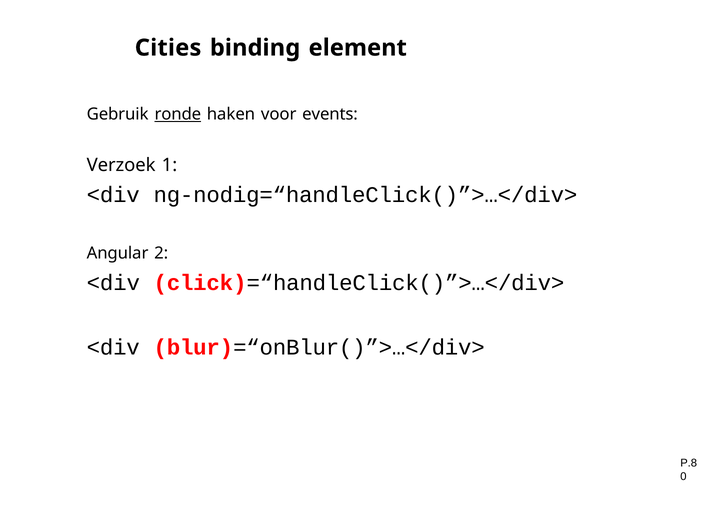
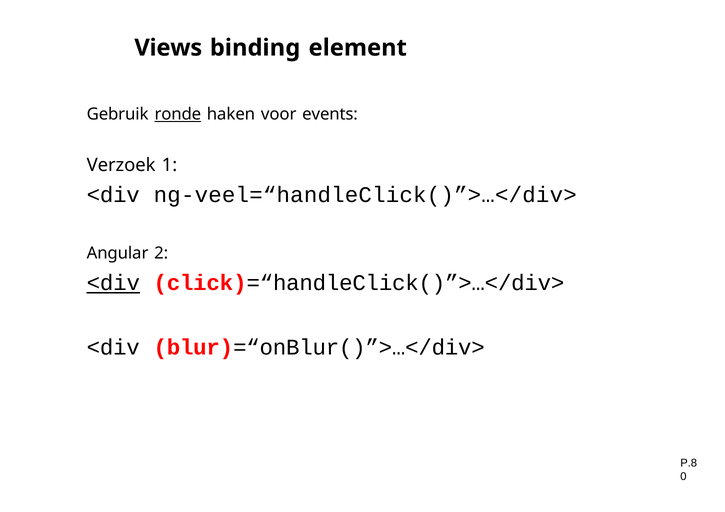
Cities: Cities -> Views (168, 48)
ng-nodig=“handleClick()”>…</div>: ng-nodig=“handleClick()”>…</div> -> ng-veel=“handleClick()”>…</div> (365, 195)
<div underline: none -> present (113, 283)
